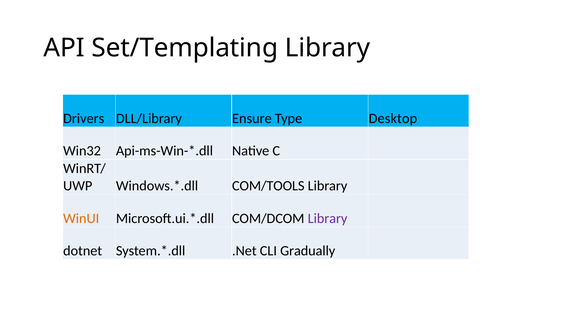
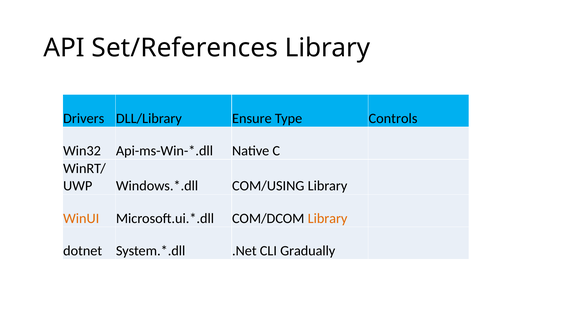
Set/Templating: Set/Templating -> Set/References (185, 48)
Desktop: Desktop -> Controls (393, 119)
COM/TOOLS: COM/TOOLS -> COM/USING (268, 186)
Library colour: purple -> orange (328, 219)
